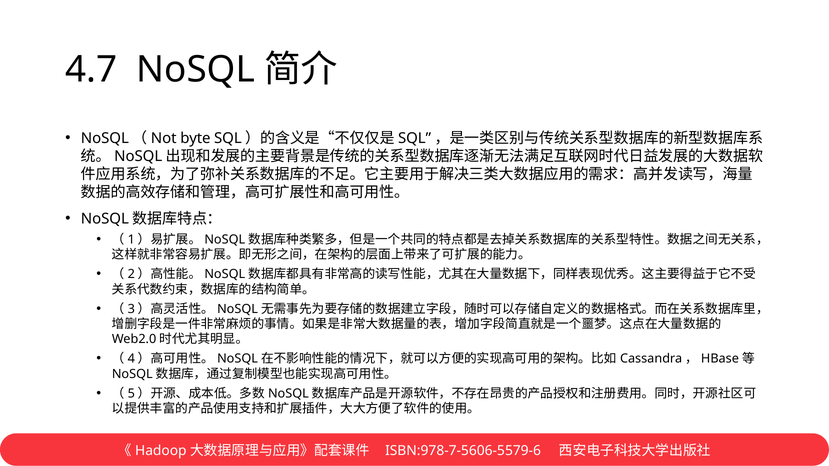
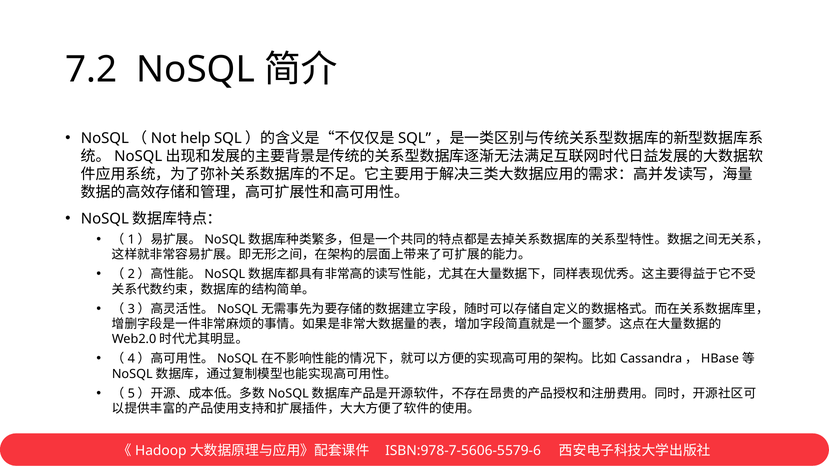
4.7: 4.7 -> 7.2 (91, 70)
byte: byte -> help (195, 138)
